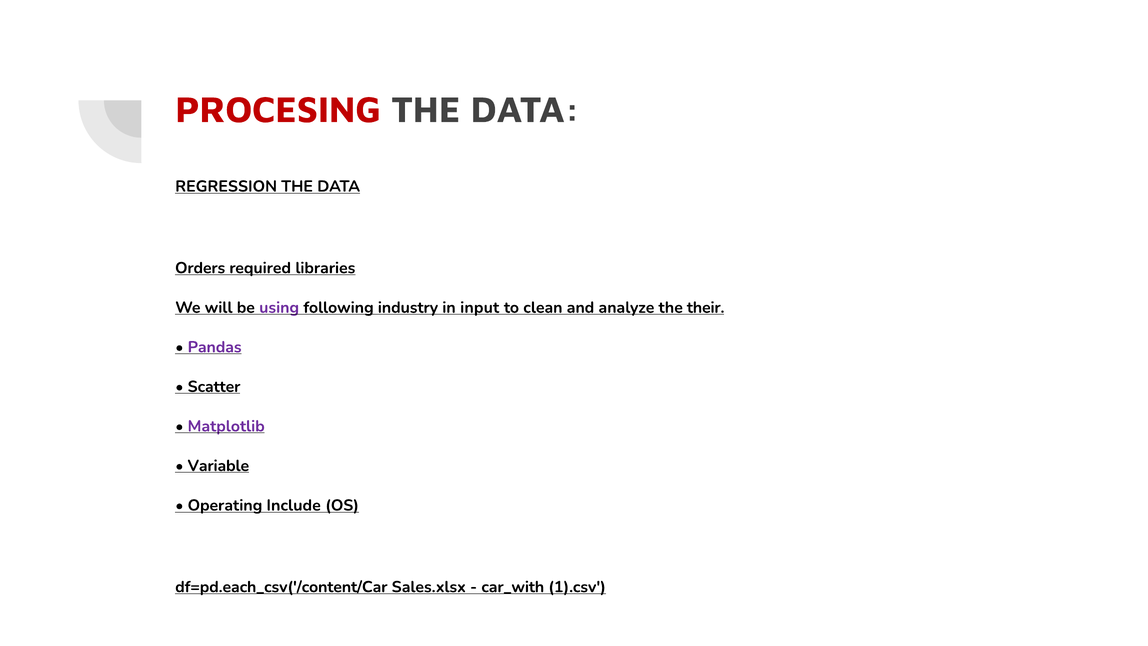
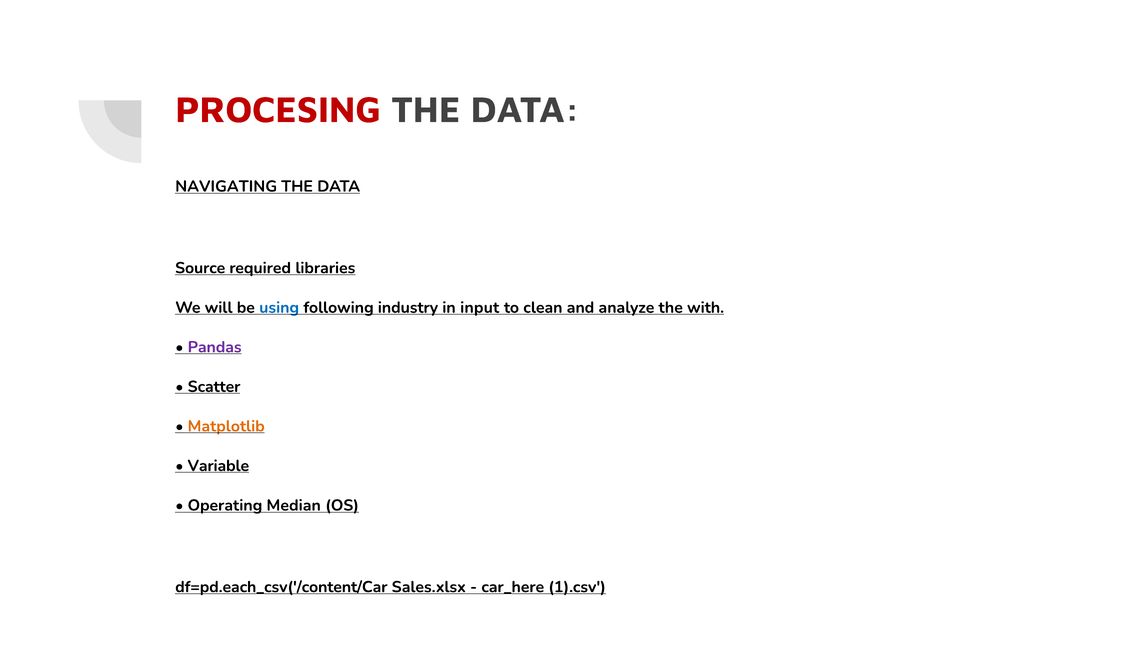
REGRESSION: REGRESSION -> NAVIGATING (226, 186)
Orders: Orders -> Source (200, 268)
using colour: purple -> blue (279, 307)
their: their -> with (706, 307)
Matplotlib colour: purple -> orange (226, 426)
Include: Include -> Median (294, 505)
car_with: car_with -> car_here (513, 587)
